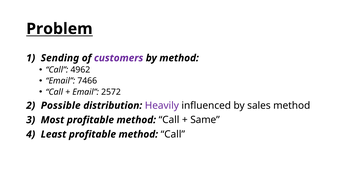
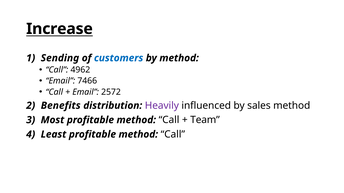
Problem: Problem -> Increase (59, 29)
customers colour: purple -> blue (119, 58)
Possible: Possible -> Benefits (61, 106)
Same: Same -> Team (205, 120)
